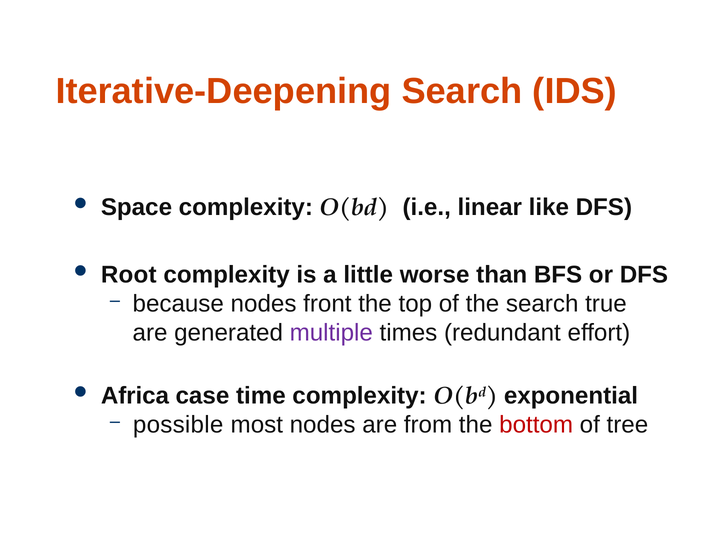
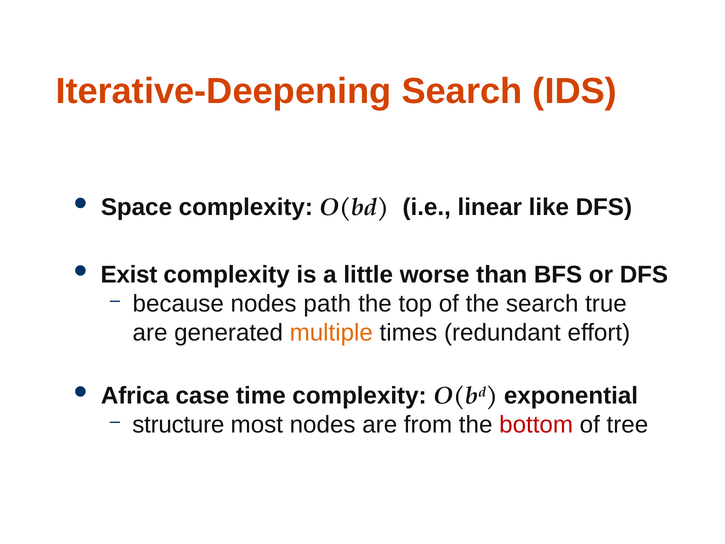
Root: Root -> Exist (129, 275)
front: front -> path (327, 304)
multiple colour: purple -> orange (331, 333)
possible: possible -> structure (178, 425)
